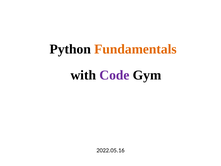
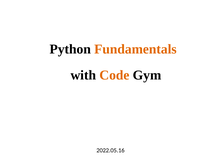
Code colour: purple -> orange (114, 75)
